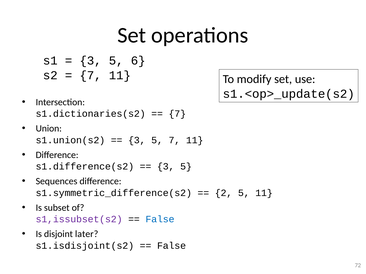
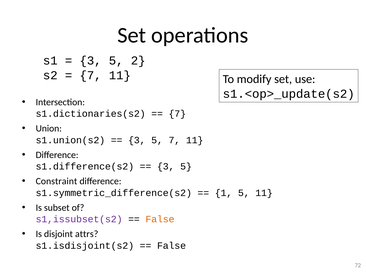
6: 6 -> 2 (138, 61)
Sequences: Sequences -> Constraint (56, 182)
2: 2 -> 1 (224, 193)
False colour: blue -> orange (160, 220)
later: later -> attrs (87, 234)
